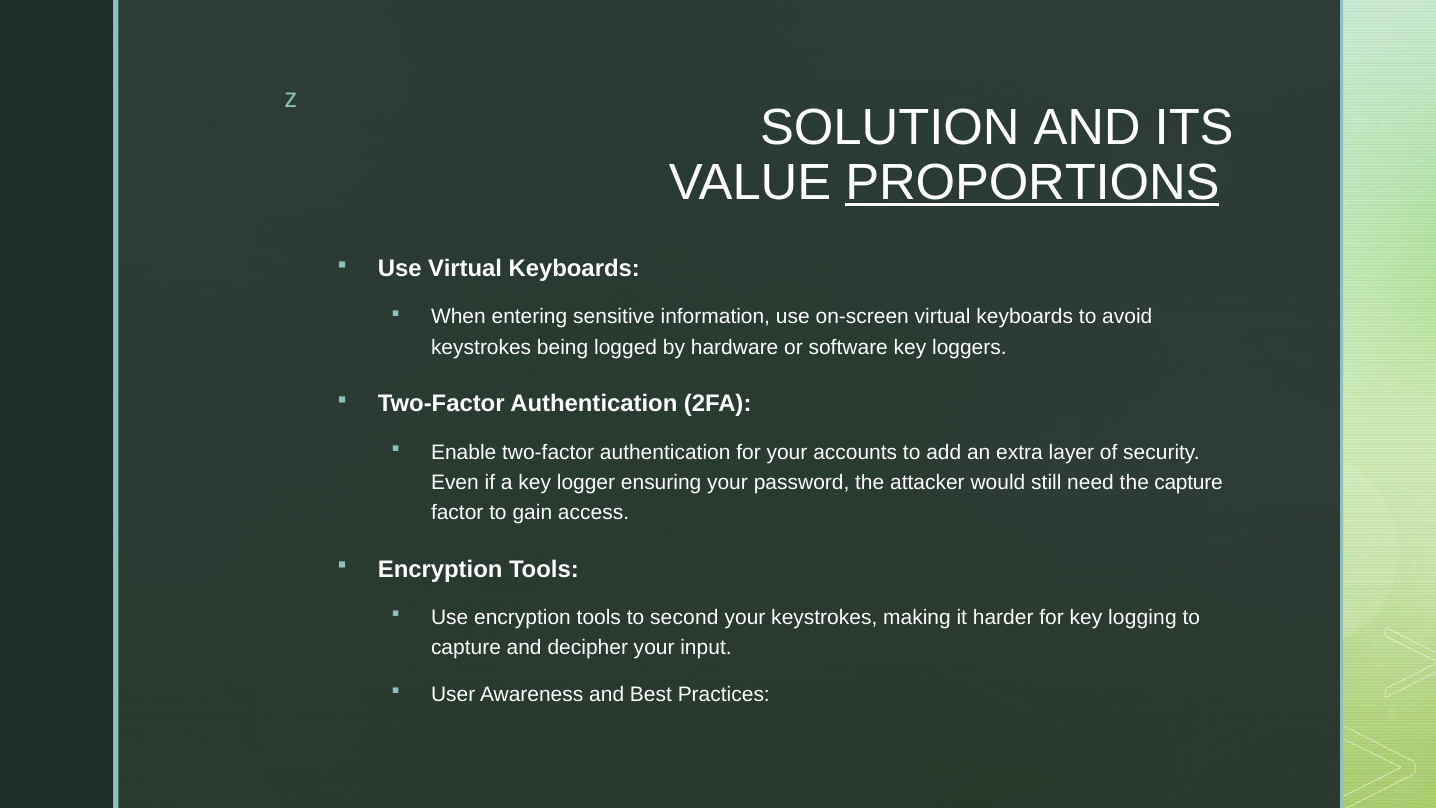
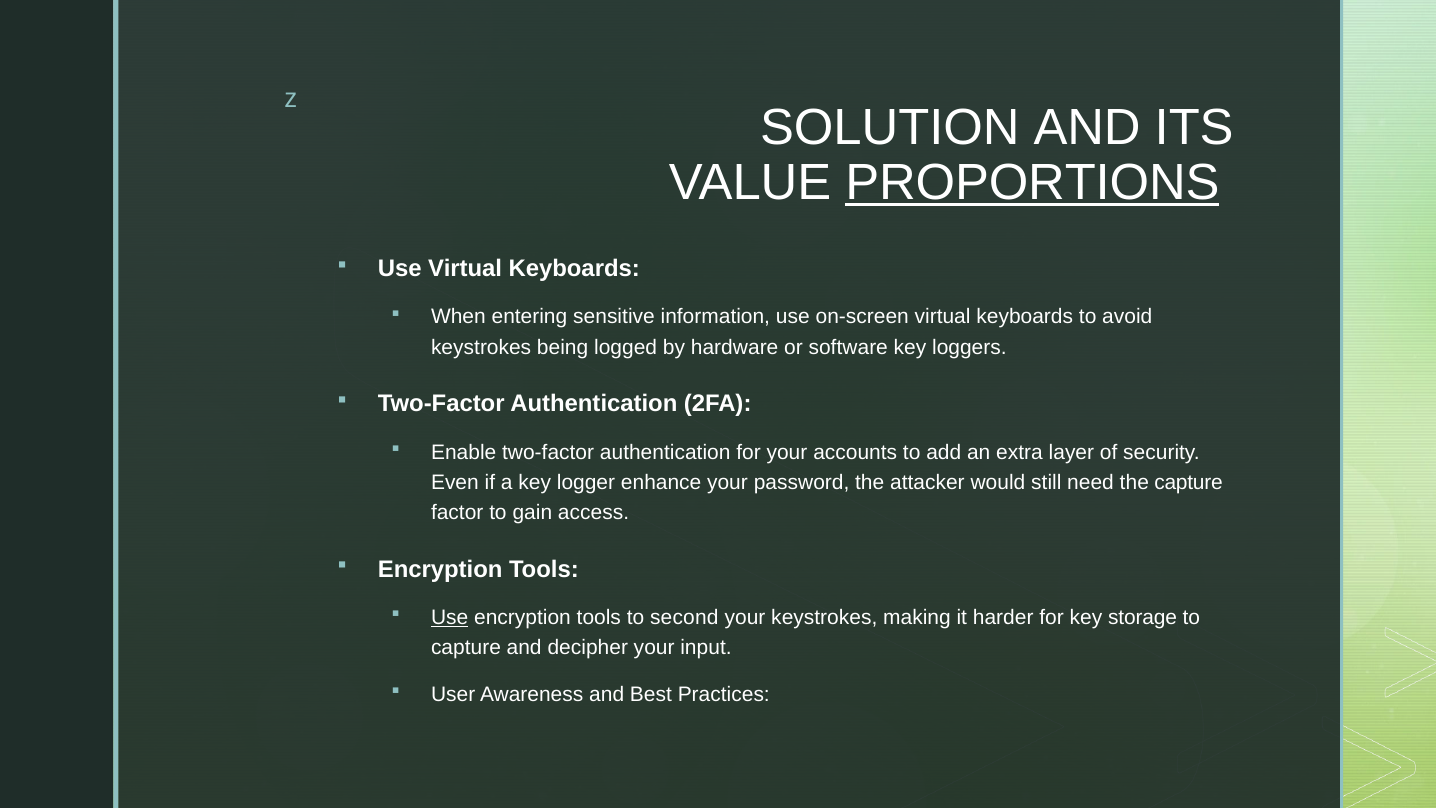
ensuring: ensuring -> enhance (661, 482)
Use underline: none -> present (450, 617)
logging: logging -> storage (1143, 617)
